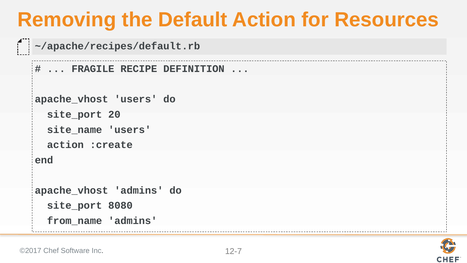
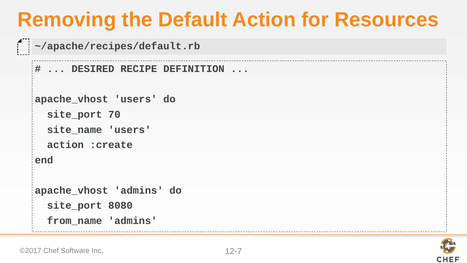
FRAGILE: FRAGILE -> DESIRED (93, 69)
20: 20 -> 70 (114, 114)
